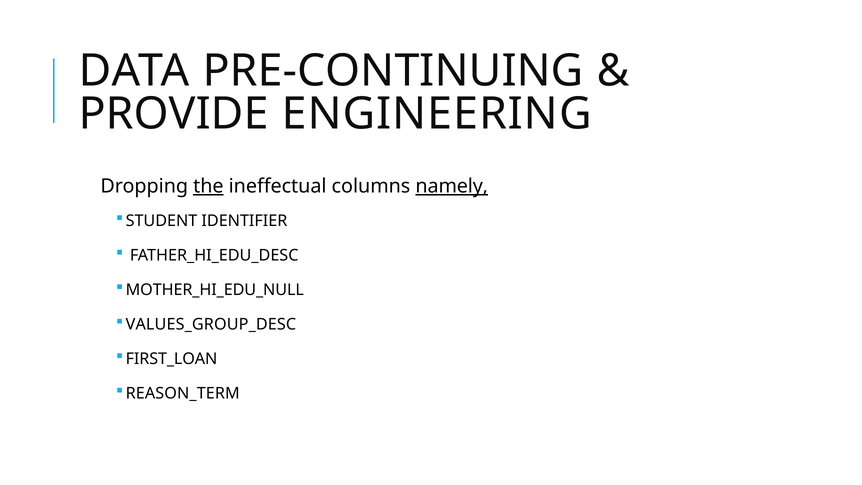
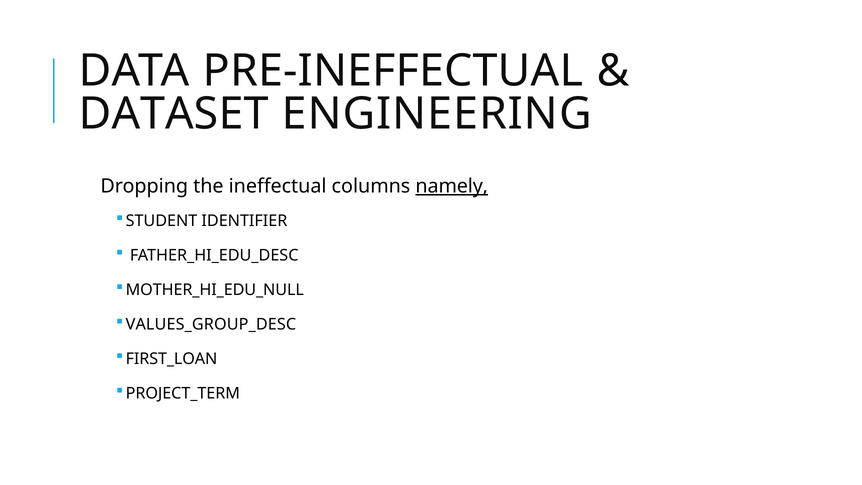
PRE-CONTINUING: PRE-CONTINUING -> PRE-INEFFECTUAL (393, 71)
PROVIDE: PROVIDE -> DATASET (174, 114)
the underline: present -> none (208, 186)
REASON_TERM: REASON_TERM -> PROJECT_TERM (183, 393)
